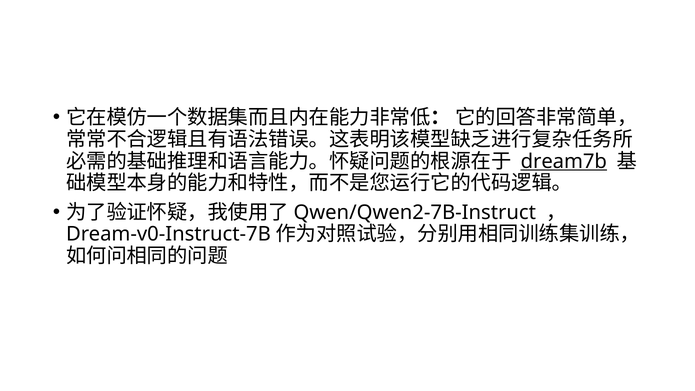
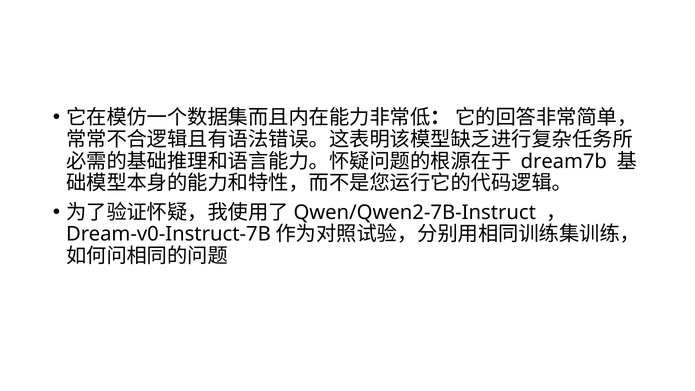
dream7b underline: present -> none (564, 161)
